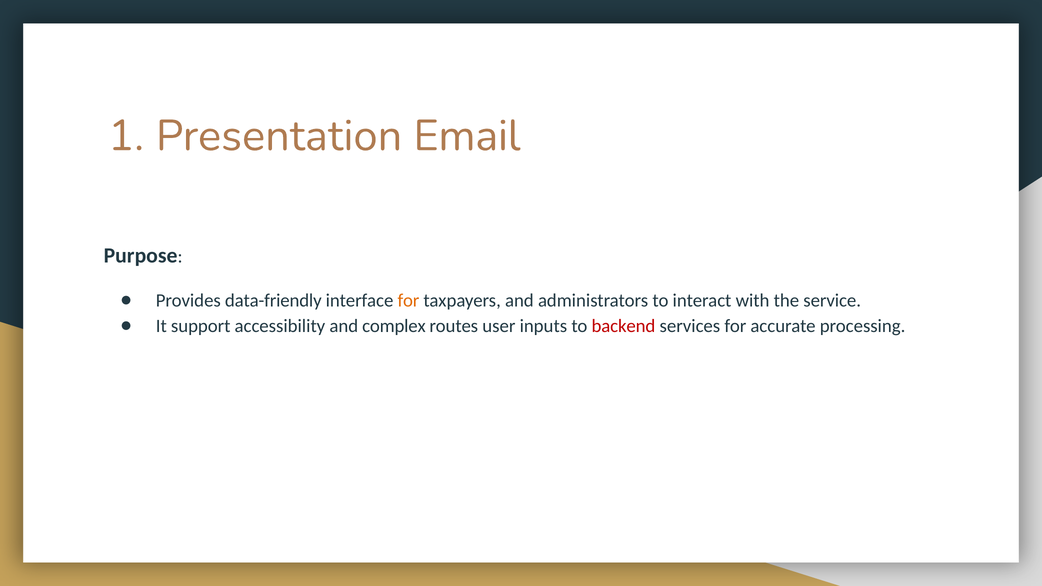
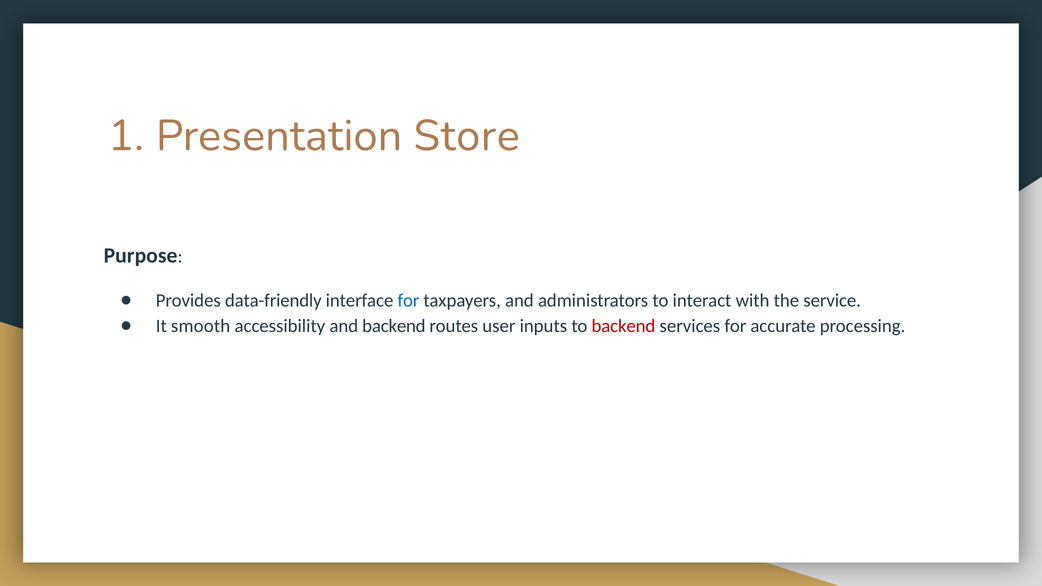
Email: Email -> Store (467, 136)
for colour: orange -> blue (408, 300)
support: support -> smooth (201, 326)
and complex: complex -> backend (394, 326)
